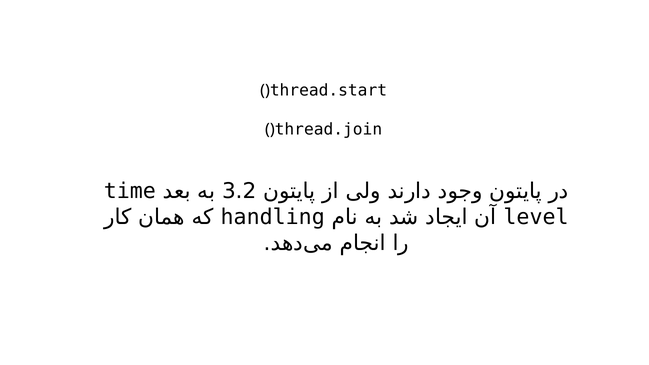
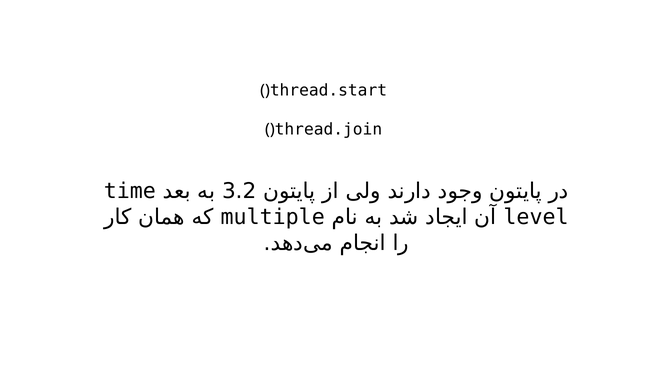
handling: handling -> multiple (273, 217)
